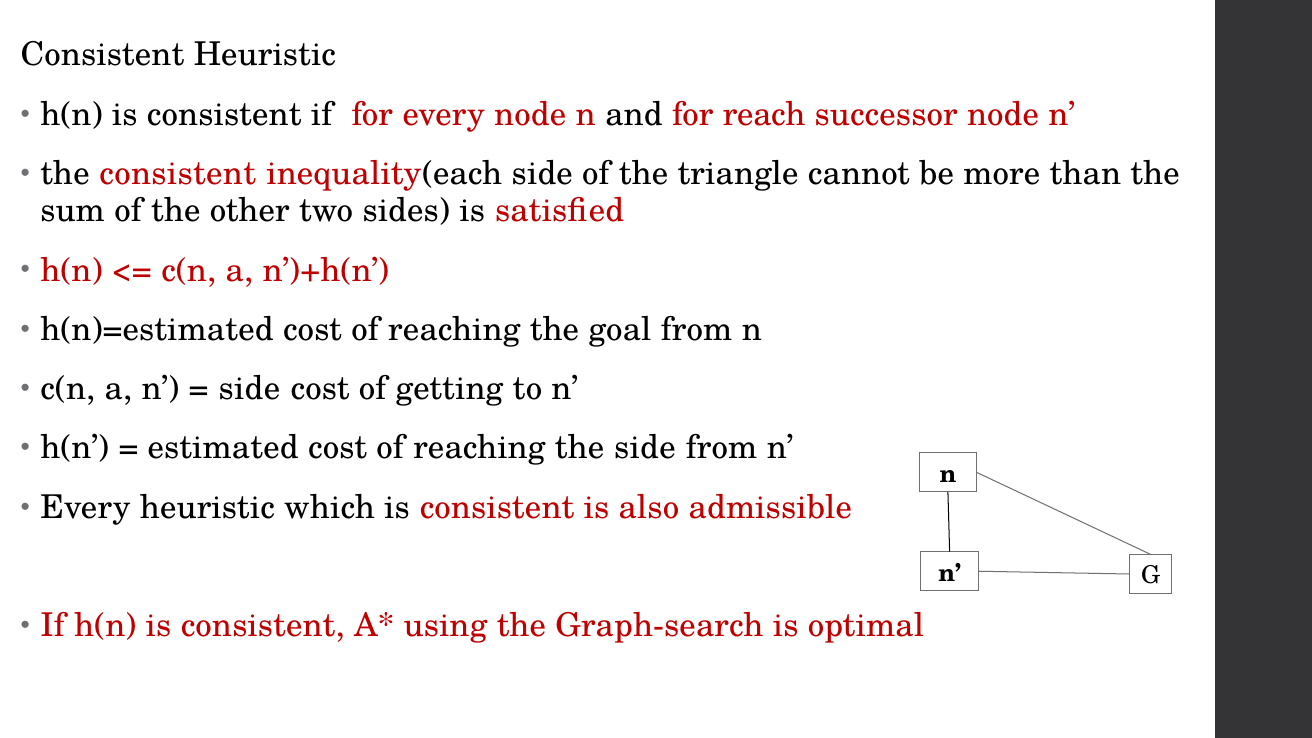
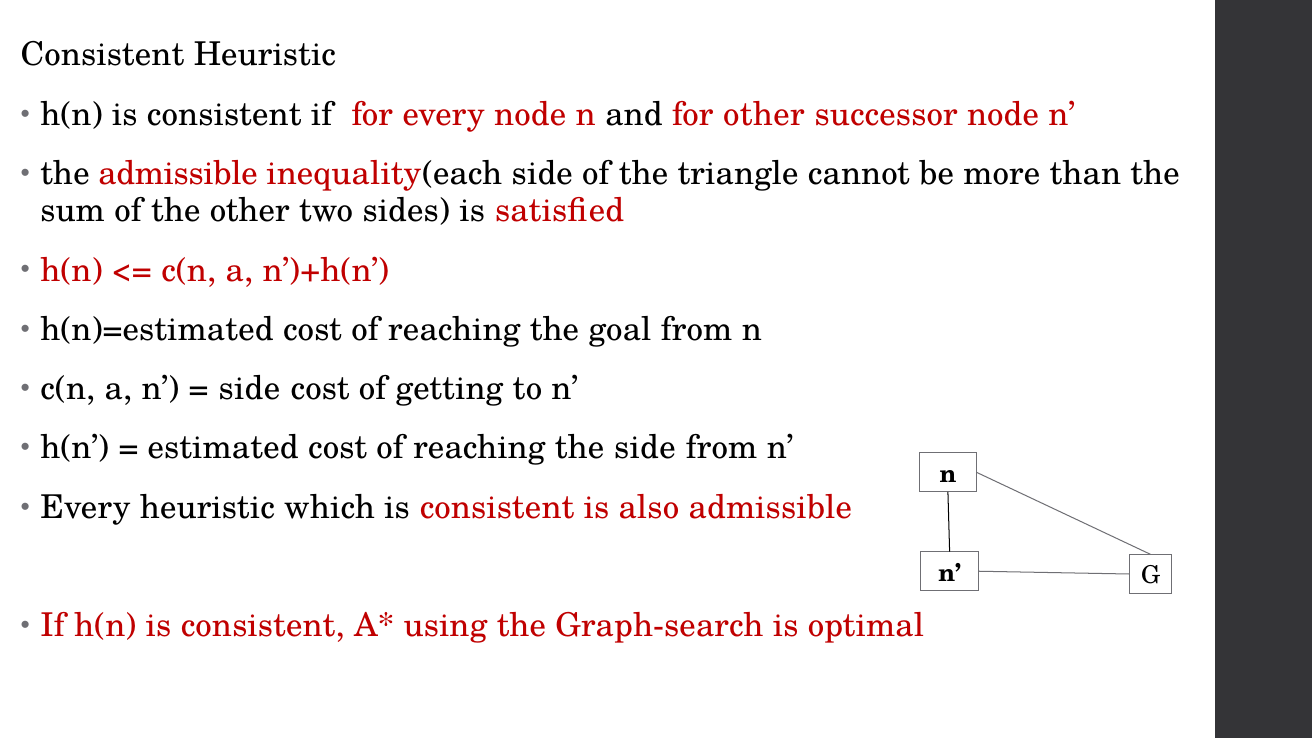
for reach: reach -> other (764, 114)
the consistent: consistent -> admissible (178, 174)
